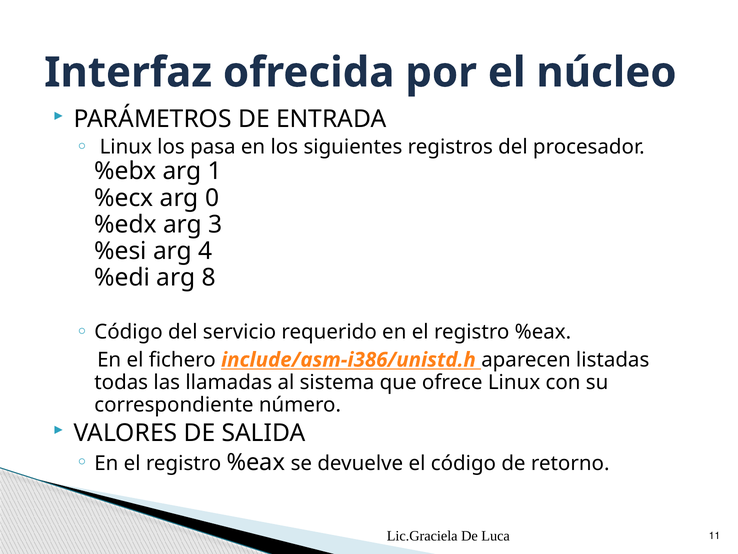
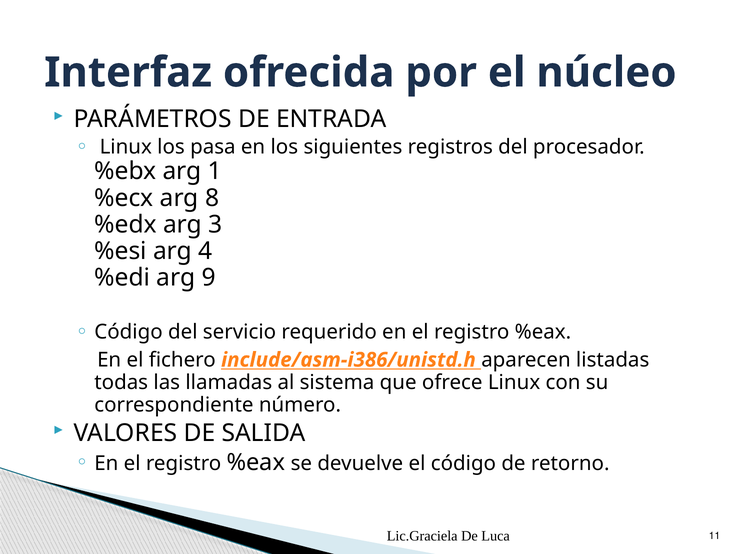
0: 0 -> 8 (212, 198)
8: 8 -> 9 (209, 277)
